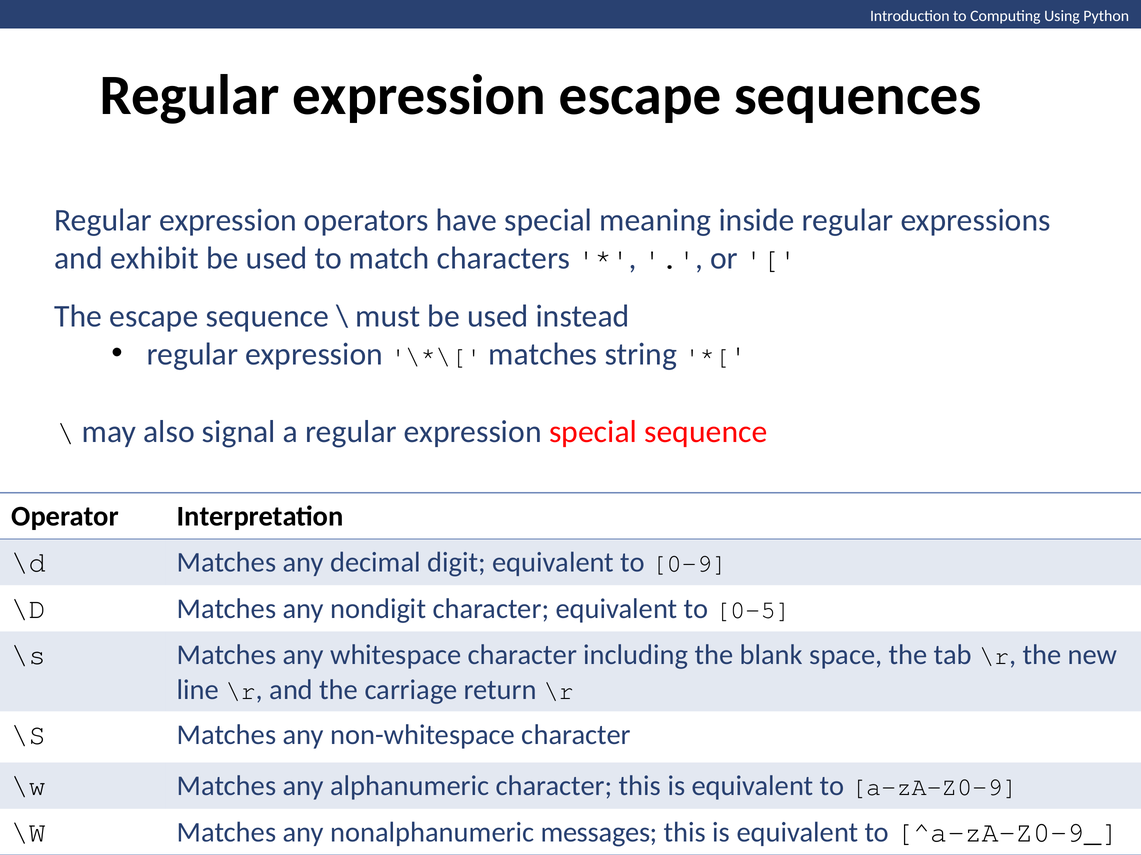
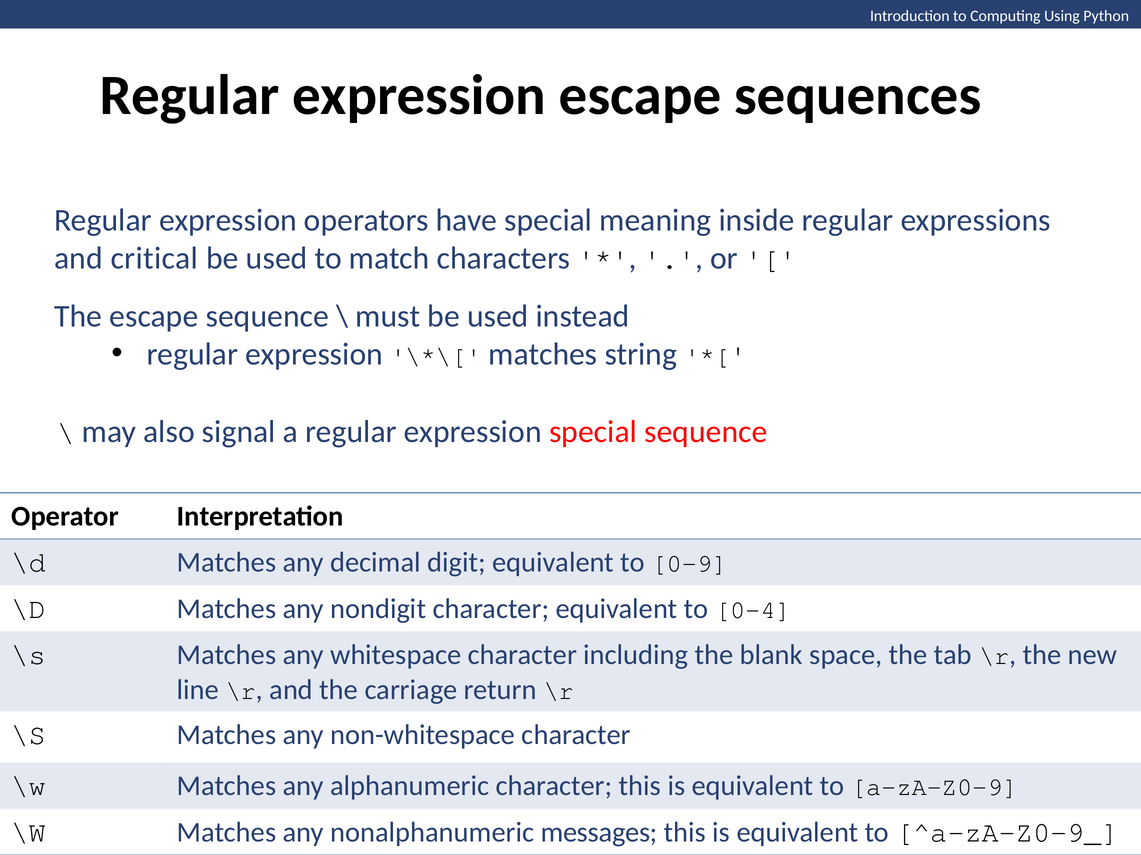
exhibit: exhibit -> critical (154, 258)
0-5: 0-5 -> 0-4 (753, 610)
